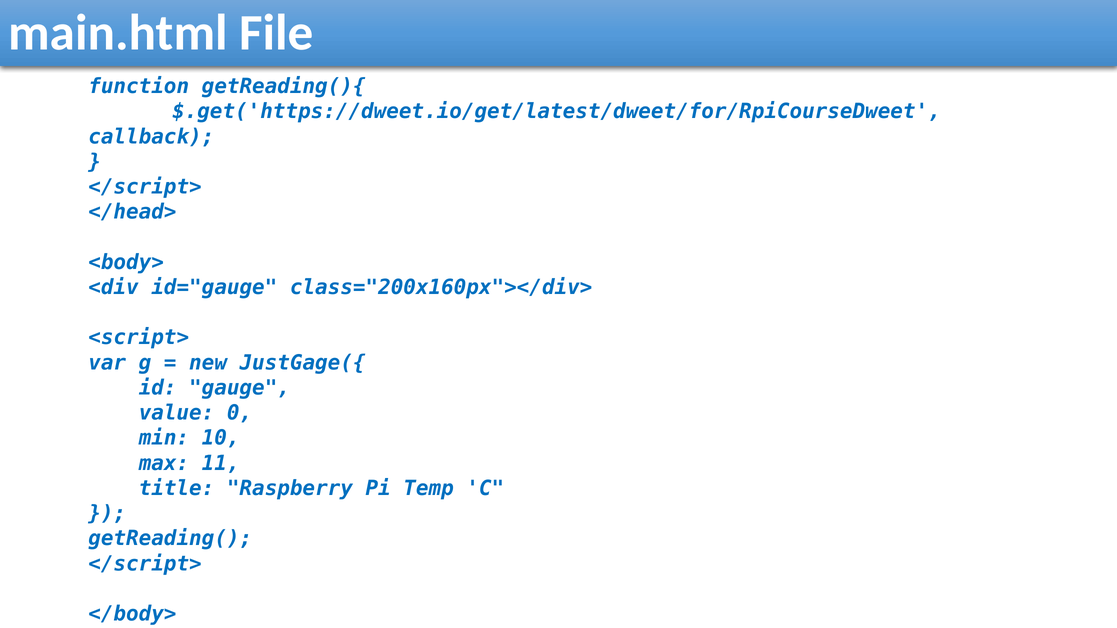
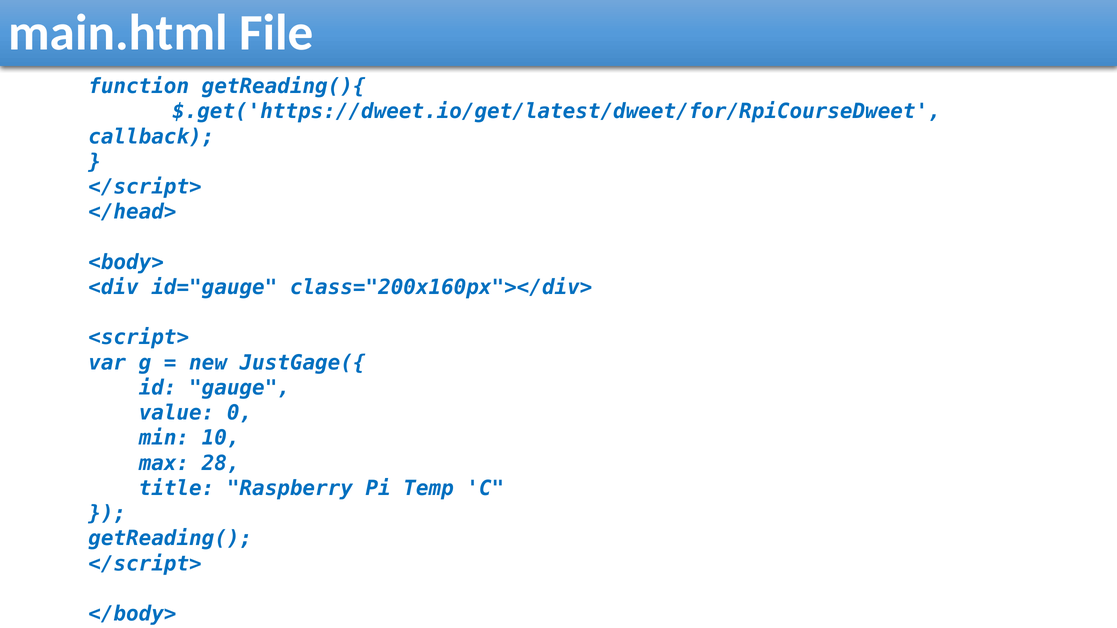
11: 11 -> 28 (221, 463)
